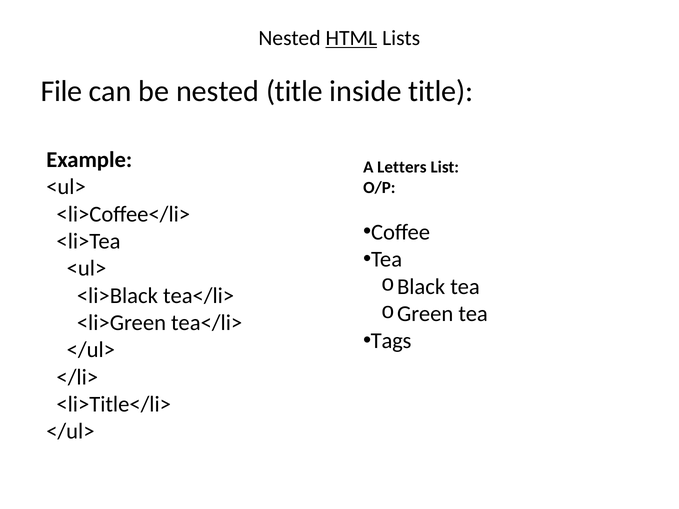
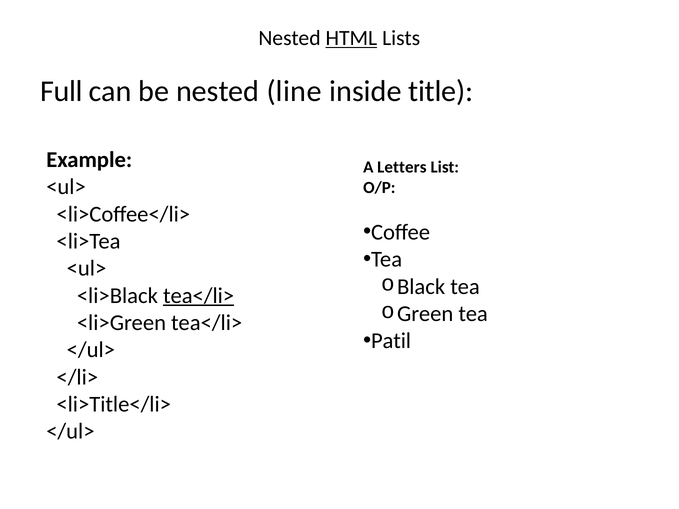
File: File -> Full (61, 92)
nested title: title -> line (294, 92)
tea</li> underline: none -> present (199, 296)
Tags: Tags -> Patil (391, 341)
